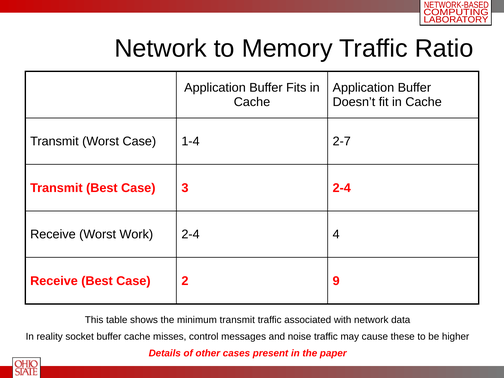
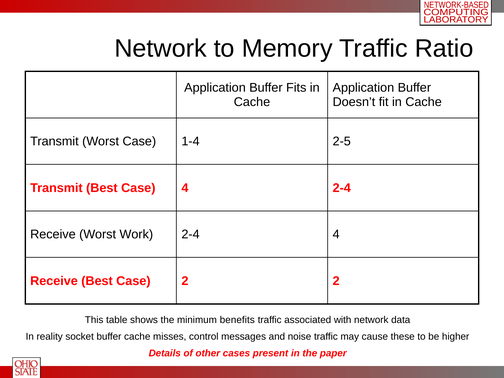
2-7: 2-7 -> 2-5 (342, 141)
Case 3: 3 -> 4 (185, 188)
2 9: 9 -> 2 (336, 281)
minimum transmit: transmit -> benefits (237, 320)
